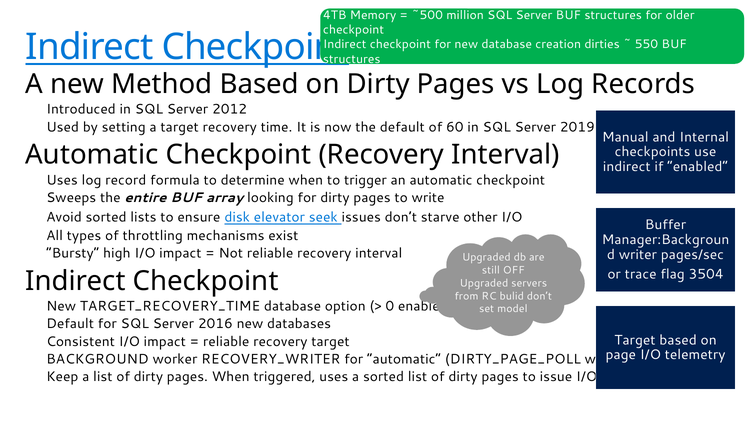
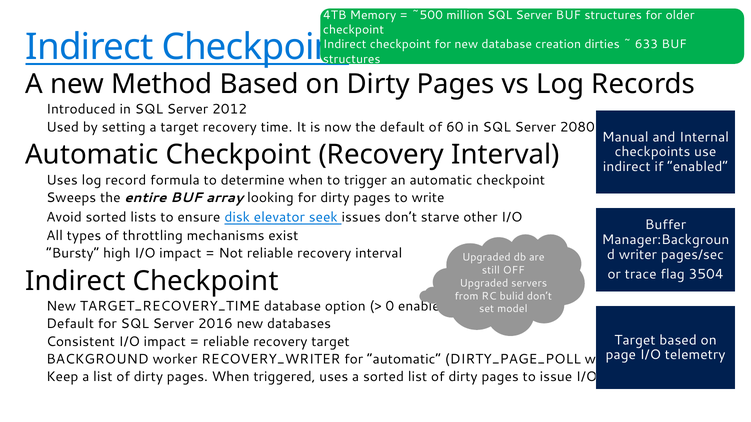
550: 550 -> 633 (646, 44)
2019: 2019 -> 2080 (577, 127)
